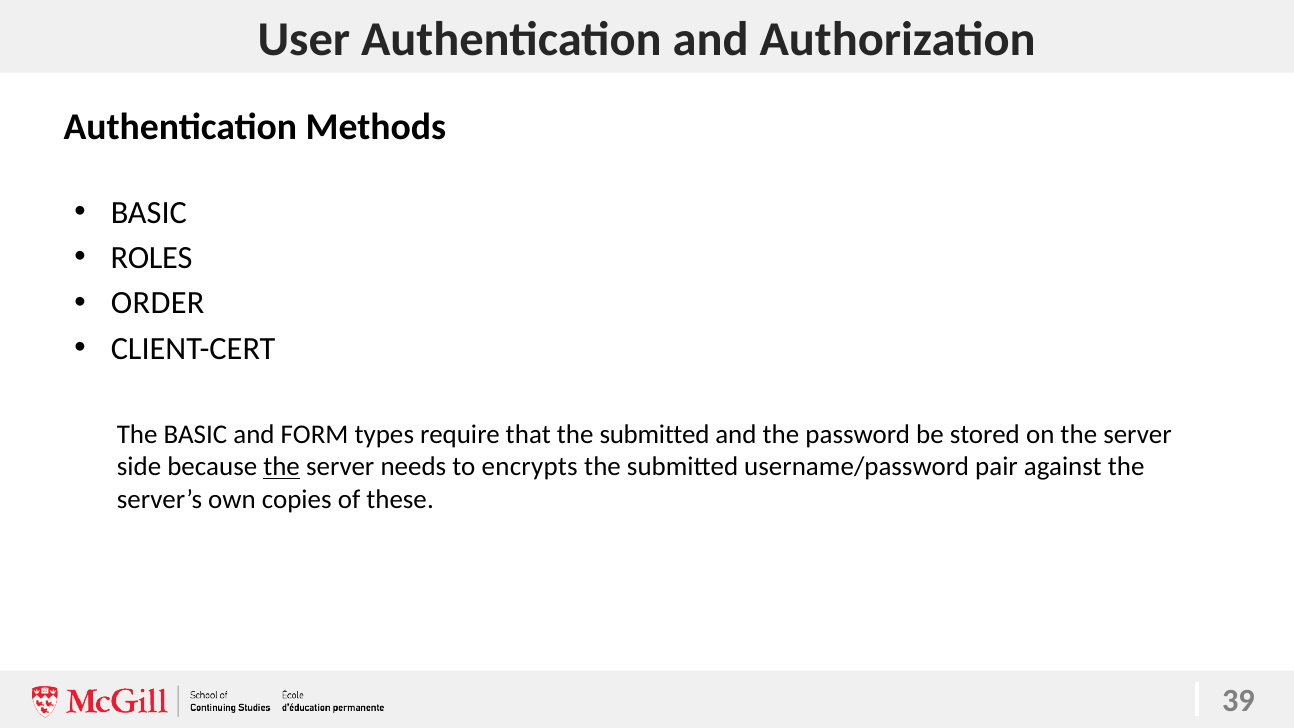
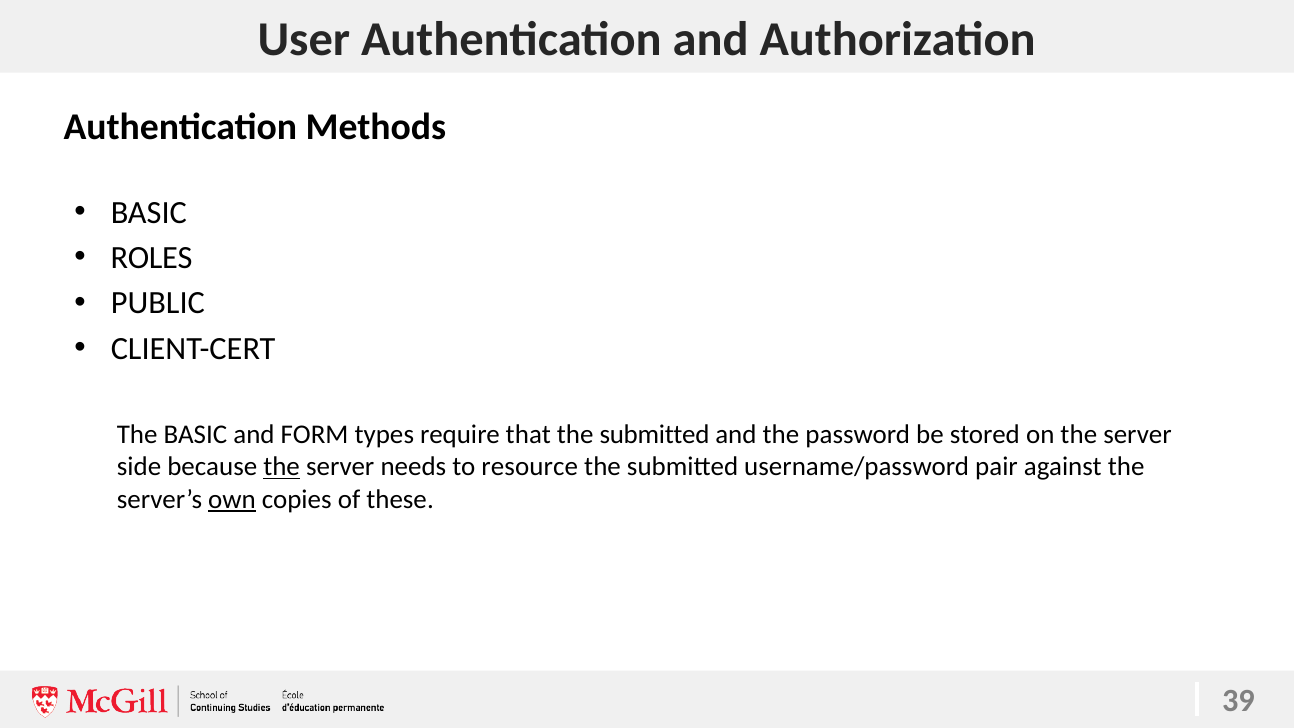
ORDER: ORDER -> PUBLIC (158, 303)
encrypts: encrypts -> resource (530, 467)
own underline: none -> present (232, 499)
